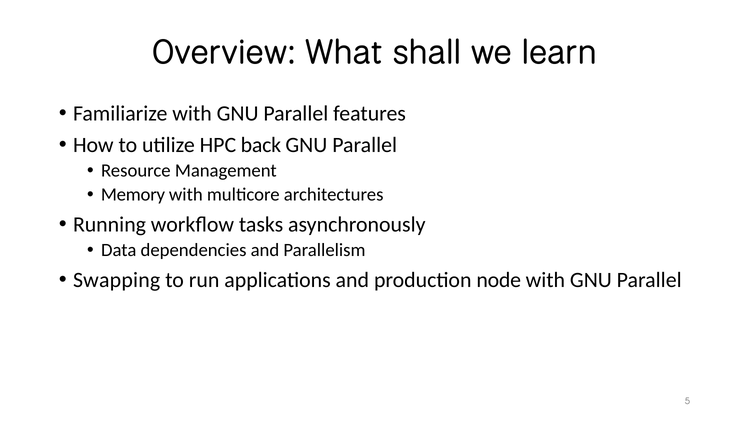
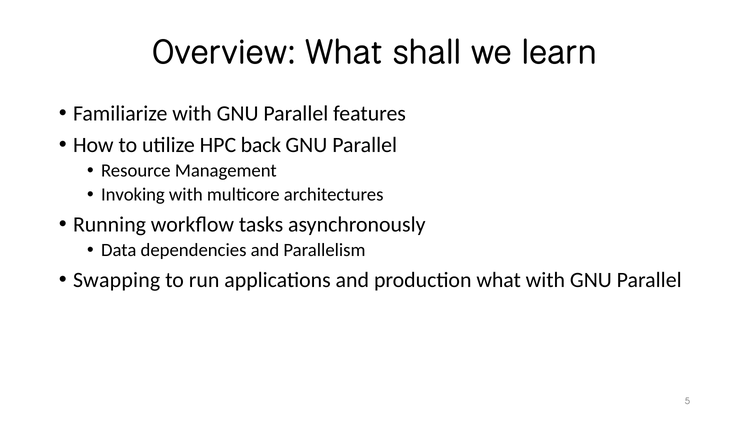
Memory: Memory -> Invoking (133, 195)
production node: node -> what (499, 280)
